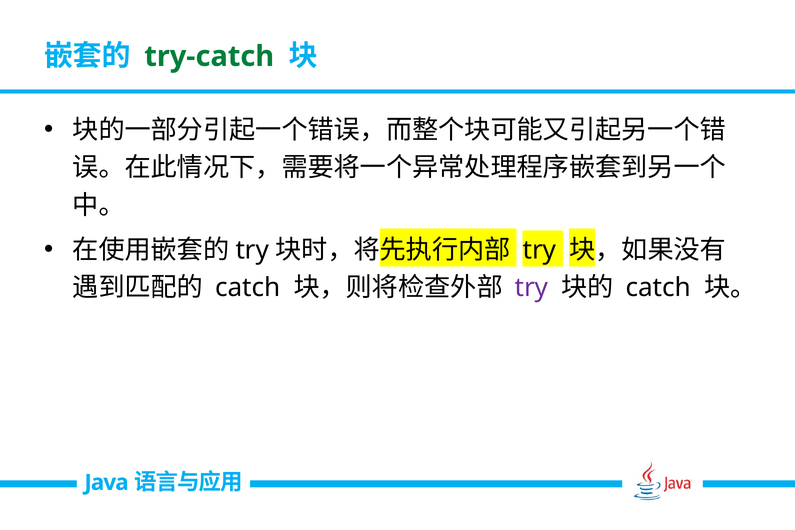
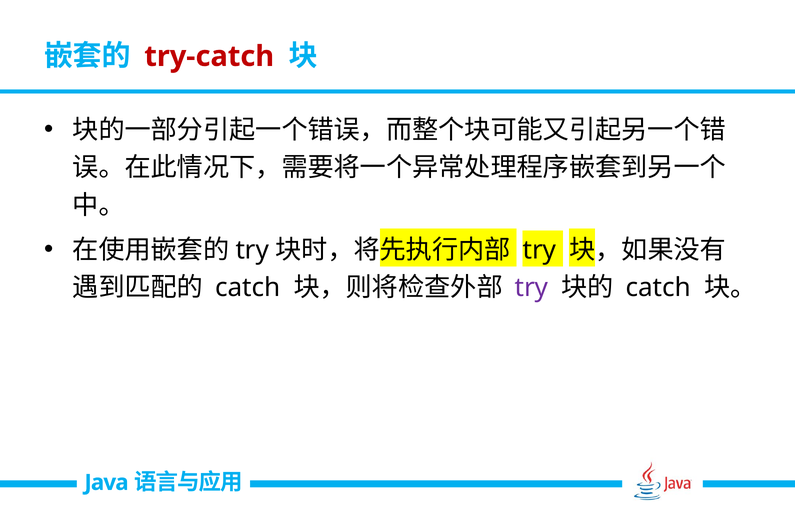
try-catch colour: green -> red (209, 56)
